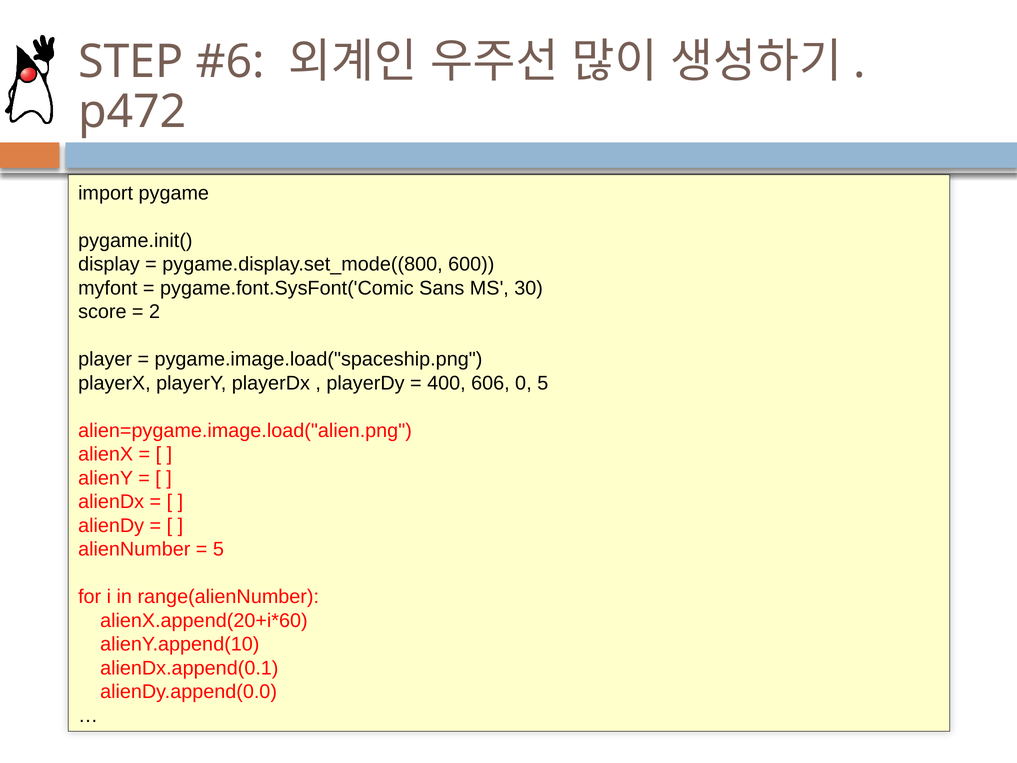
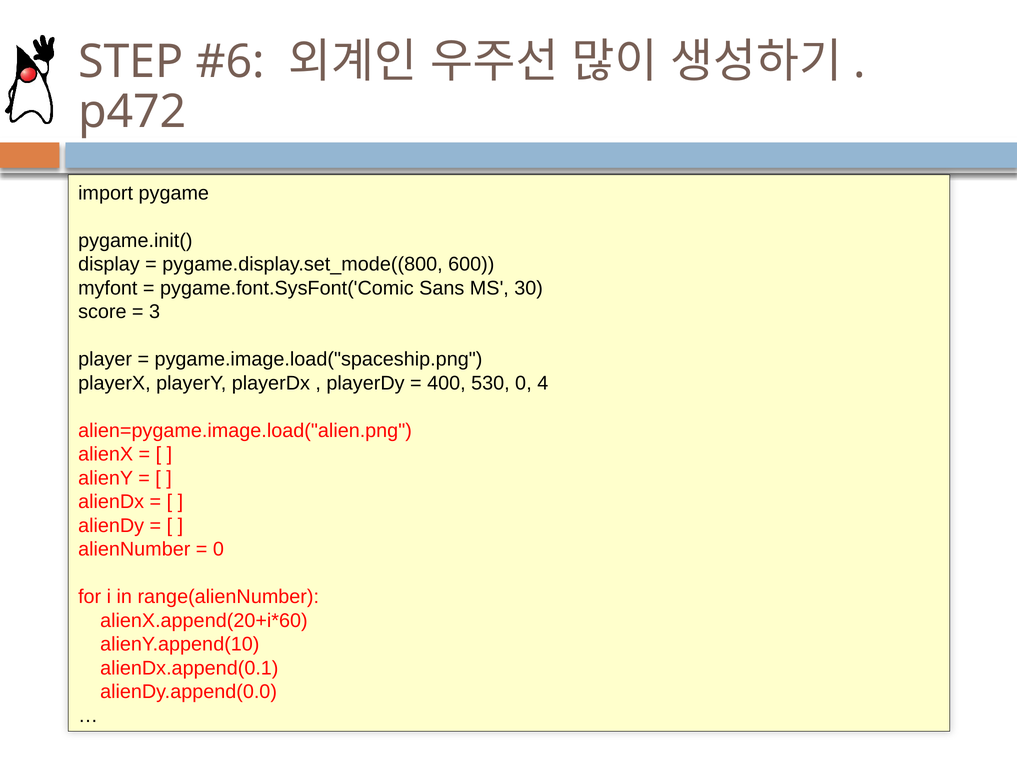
2: 2 -> 3 (155, 312)
606: 606 -> 530 (490, 383)
0 5: 5 -> 4 (543, 383)
5: 5 -> 0 (218, 549)
